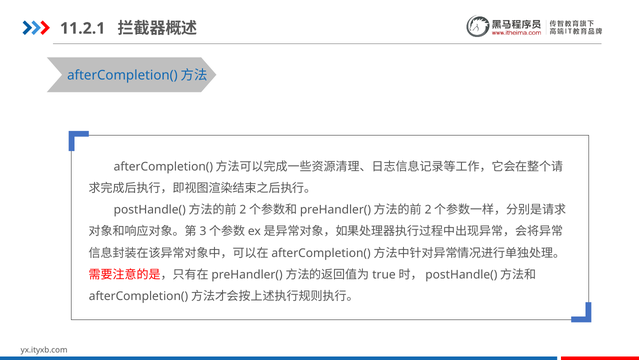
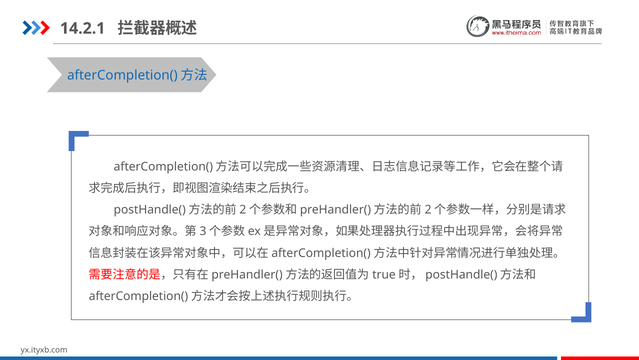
11.2.1: 11.2.1 -> 14.2.1 (83, 28)
